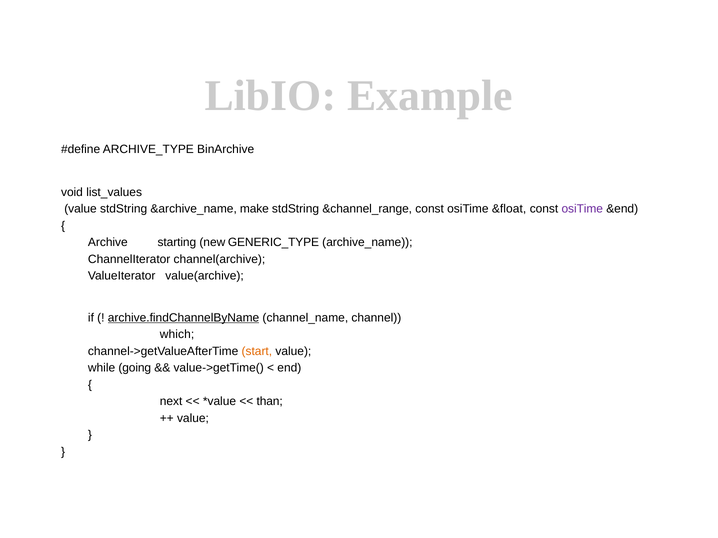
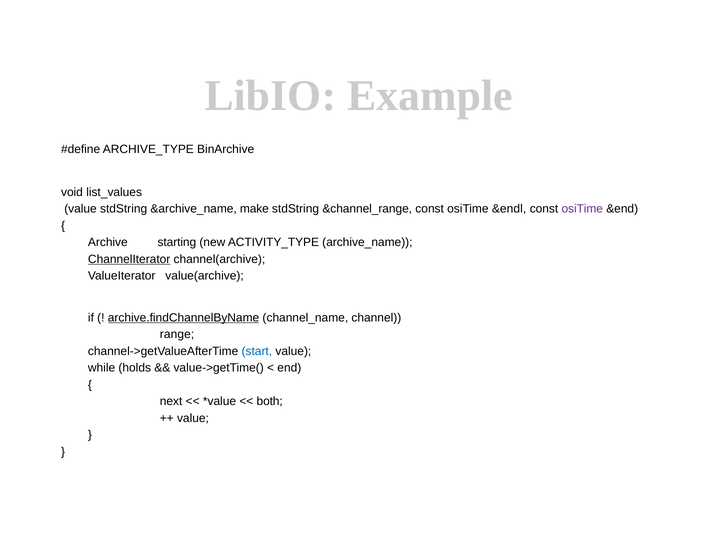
&float: &float -> &endl (509, 209)
GENERIC_TYPE: GENERIC_TYPE -> ACTIVITY_TYPE (273, 243)
ChannelIterator underline: none -> present (129, 259)
which: which -> range (177, 335)
start colour: orange -> blue (257, 352)
going: going -> holds (135, 368)
than: than -> both (270, 402)
